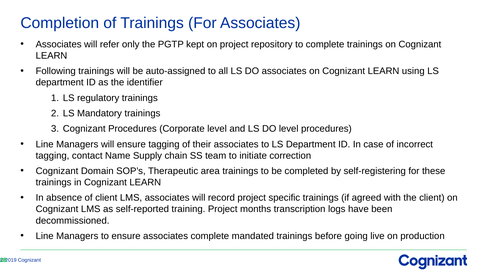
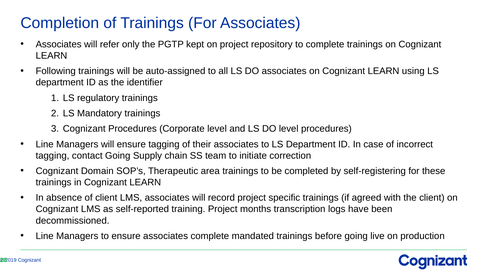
contact Name: Name -> Going (118, 156)
